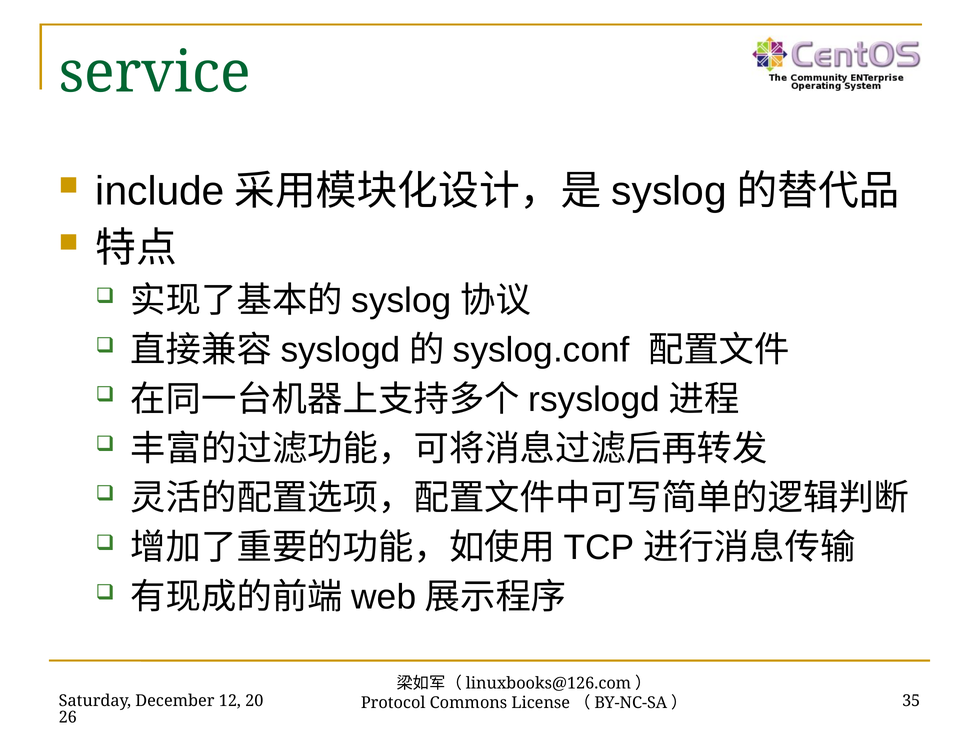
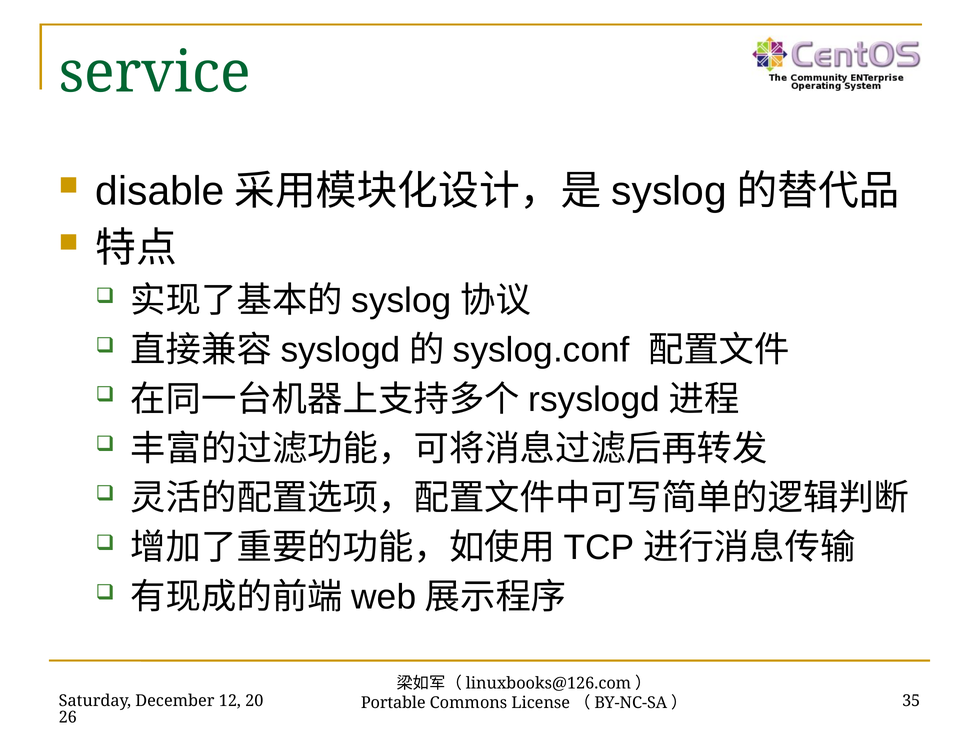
include: include -> disable (160, 191)
Protocol: Protocol -> Portable (393, 703)
